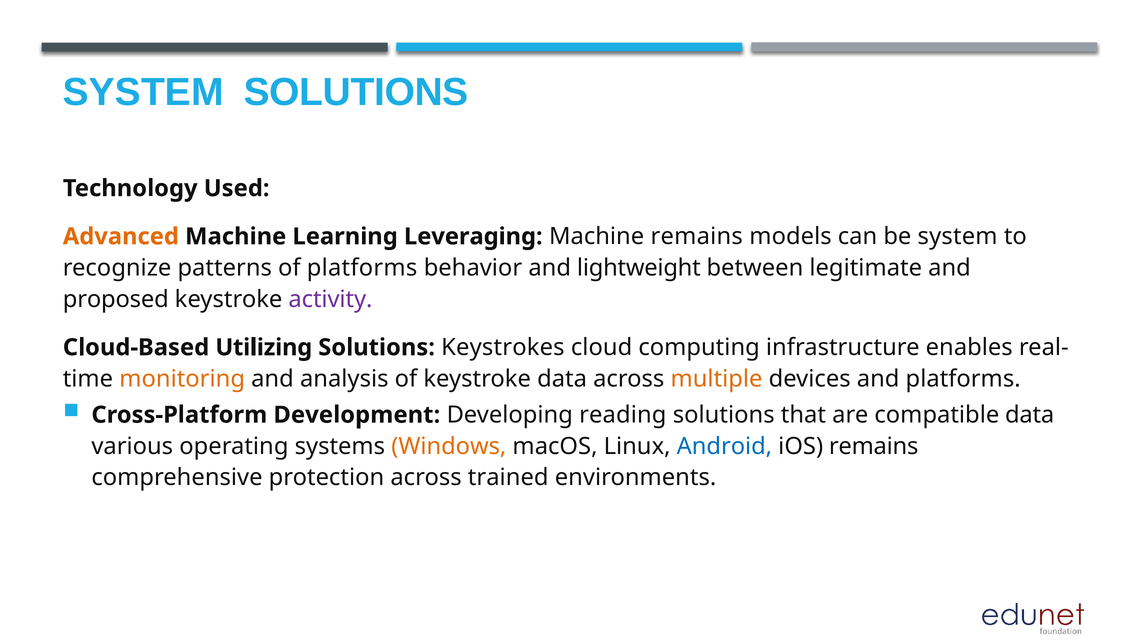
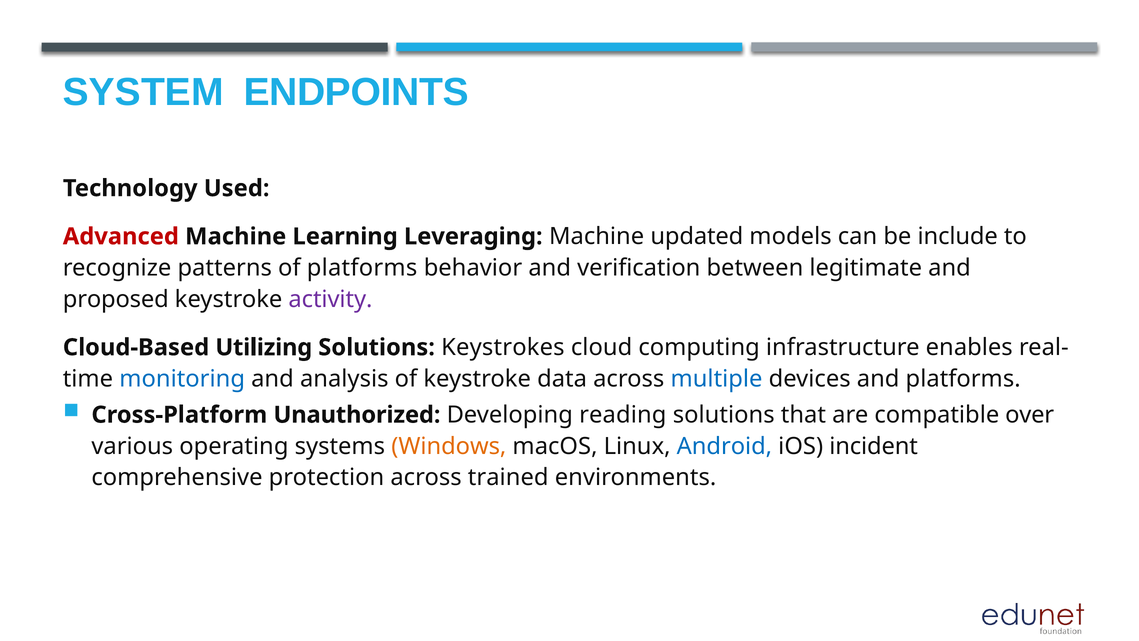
SYSTEM SOLUTIONS: SOLUTIONS -> ENDPOINTS (356, 92)
Advanced colour: orange -> red (121, 236)
Machine remains: remains -> updated (697, 236)
be system: system -> include (958, 236)
lightweight: lightweight -> verification (639, 268)
monitoring colour: orange -> blue (182, 379)
multiple colour: orange -> blue (717, 379)
Development: Development -> Unauthorized (357, 415)
compatible data: data -> over (1030, 415)
iOS remains: remains -> incident (874, 446)
